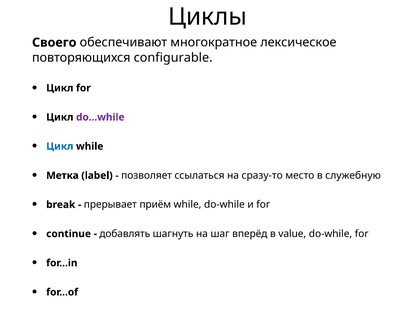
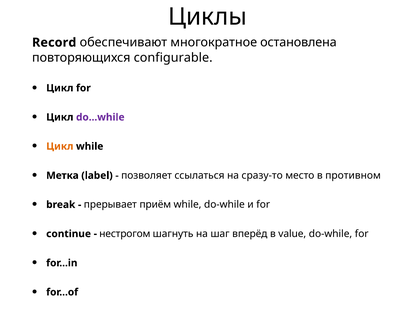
Своего: Своего -> Record (54, 43)
лексическое: лексическое -> остановлена (298, 43)
Цикл colour: blue -> orange (60, 146)
служебную: служебную -> противном (353, 176)
добавлять: добавлять -> нестрогом (125, 234)
